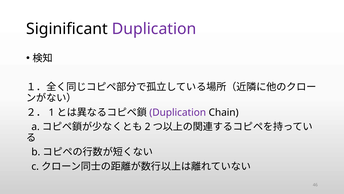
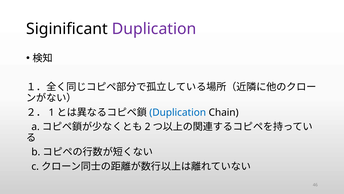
Duplication colour: purple -> blue (178, 112)
